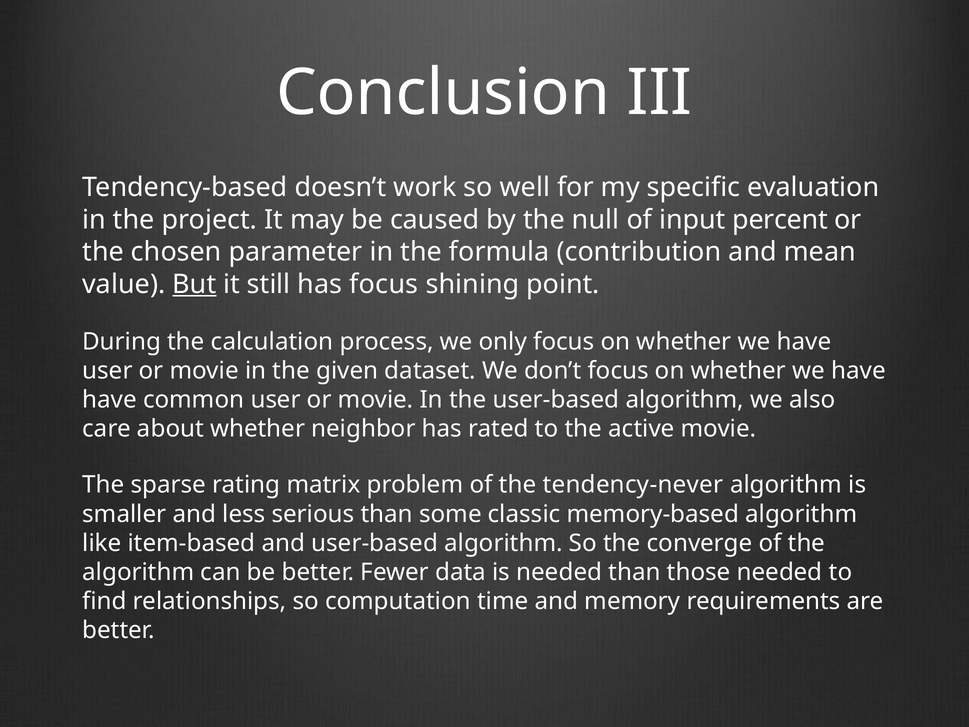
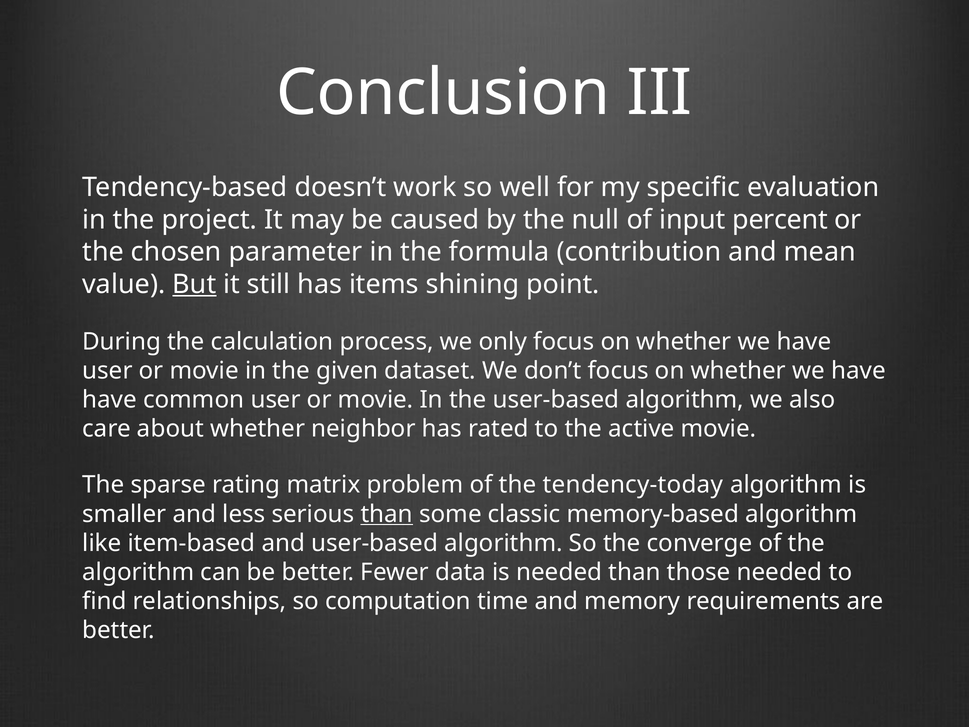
has focus: focus -> items (384, 284)
tendency-never: tendency-never -> tendency-today (633, 485)
than underline: none -> present (387, 514)
